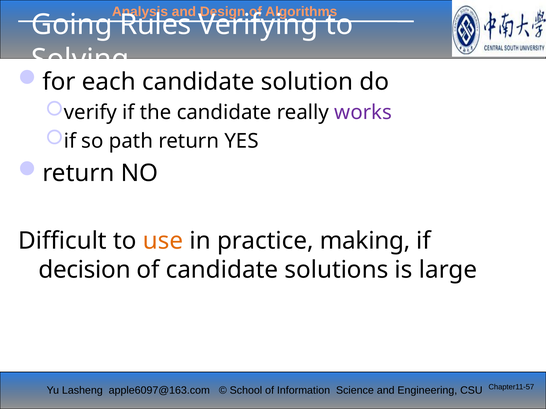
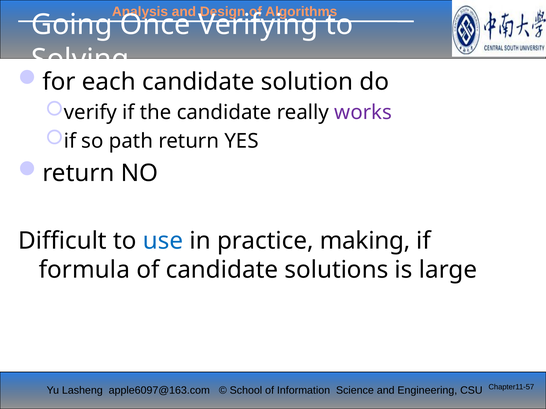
Rules: Rules -> Once (155, 25)
use colour: orange -> blue (163, 241)
decision: decision -> formula (84, 270)
